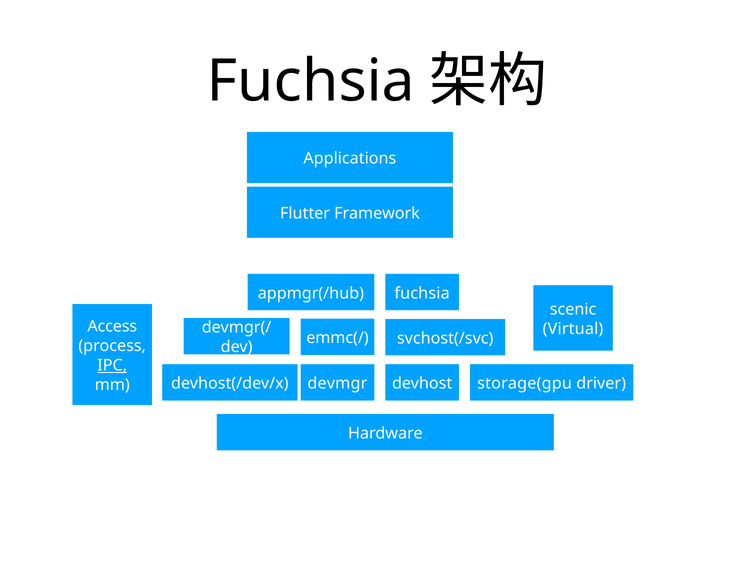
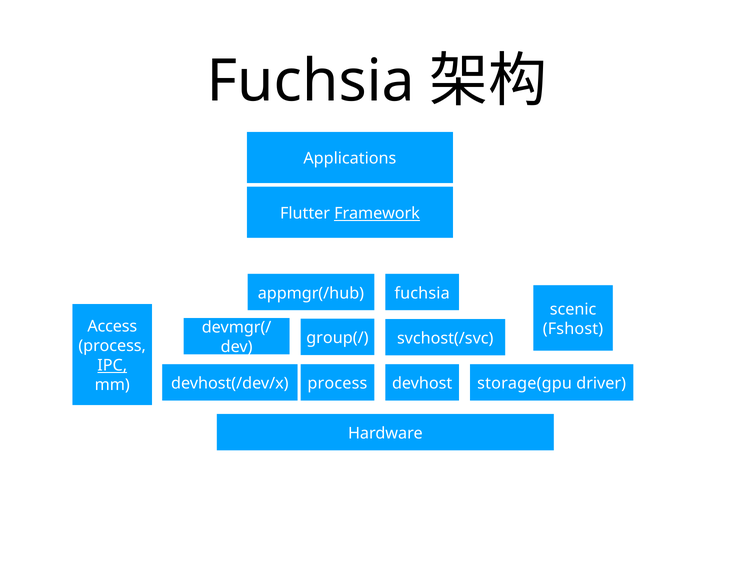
Framework underline: none -> present (377, 214)
Virtual: Virtual -> Fshost (573, 329)
emmc(/: emmc(/ -> group(/ (337, 338)
devmgr: devmgr -> process (337, 384)
